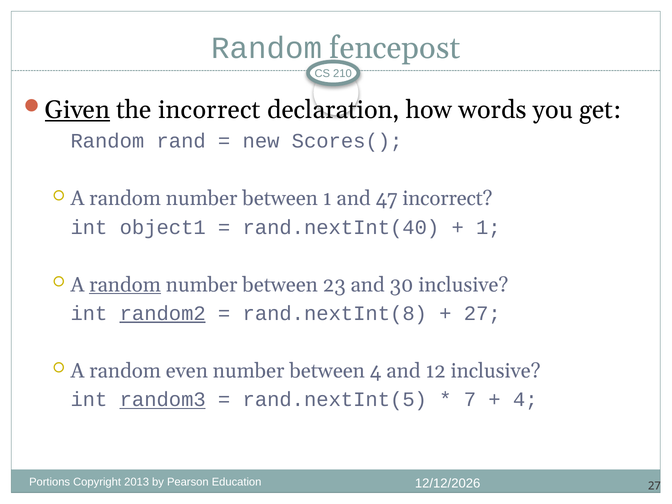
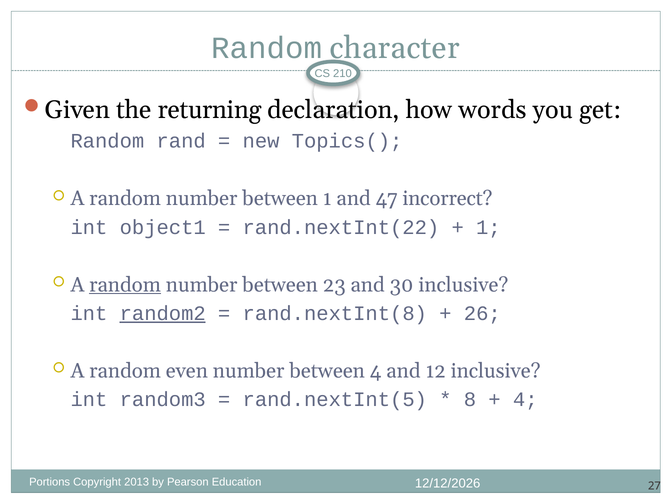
fencepost: fencepost -> character (395, 48)
Given underline: present -> none (77, 110)
the incorrect: incorrect -> returning (210, 110)
Scores(: Scores( -> Topics( (347, 141)
rand.nextInt(40: rand.nextInt(40 -> rand.nextInt(22 (341, 227)
27: 27 -> 26 (482, 313)
random3 underline: present -> none (163, 400)
7: 7 -> 8 (470, 400)
